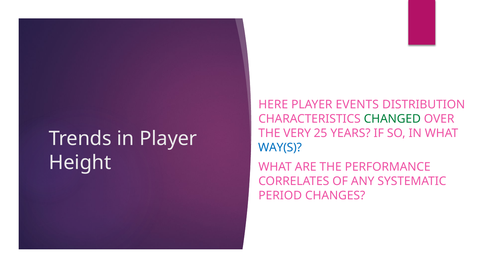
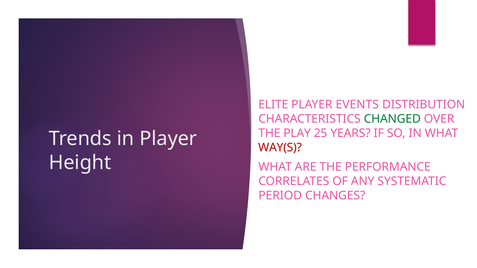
HERE: HERE -> ELITE (273, 105)
VERY: VERY -> PLAY (297, 133)
WAY(S colour: blue -> red (280, 148)
